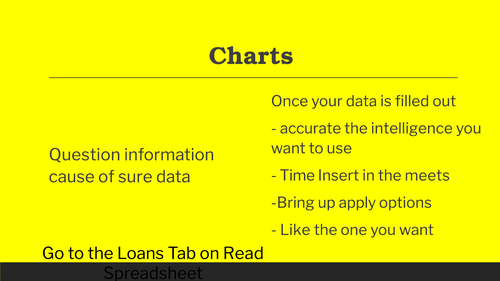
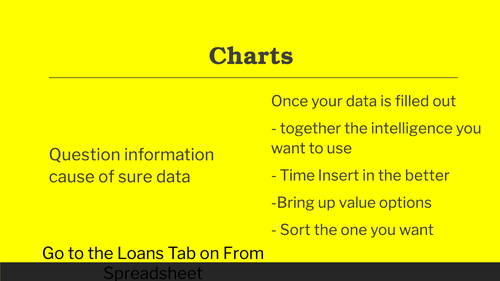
accurate: accurate -> together (311, 129)
meets: meets -> better (427, 176)
apply: apply -> value (357, 203)
Like: Like -> Sort (295, 230)
Read: Read -> From (244, 254)
